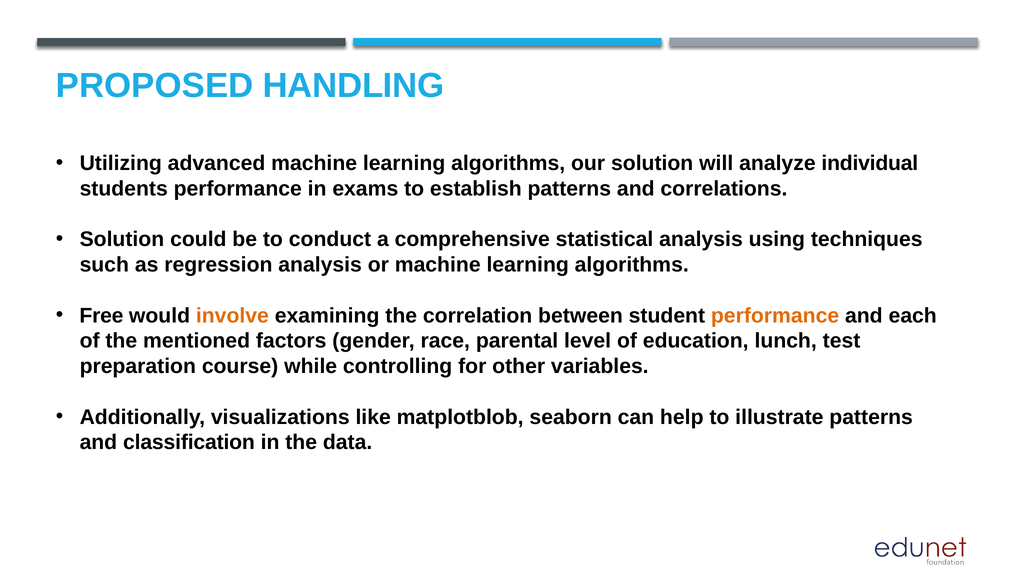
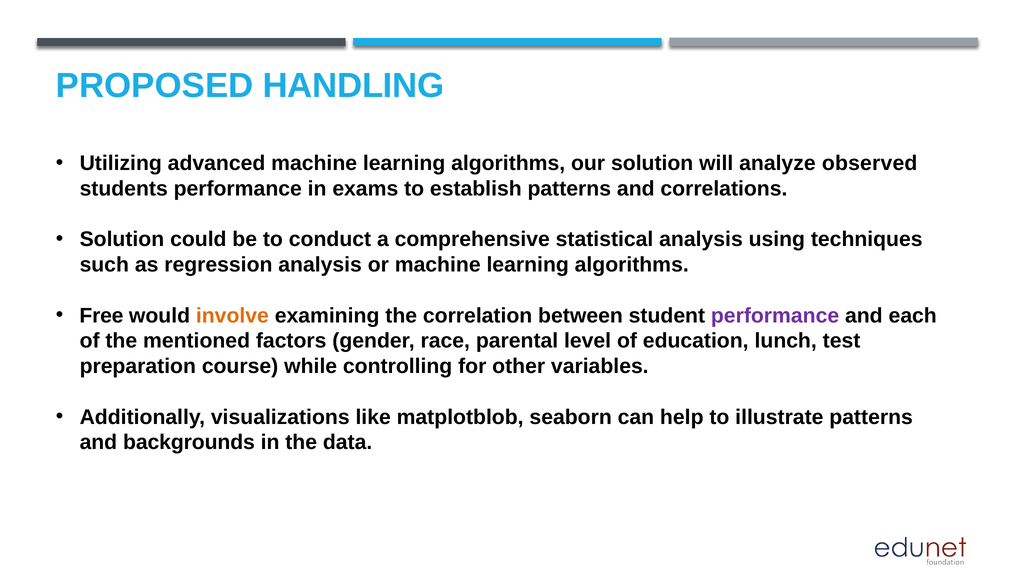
individual: individual -> observed (870, 163)
performance colour: orange -> purple (775, 316)
classification: classification -> backgrounds (189, 442)
